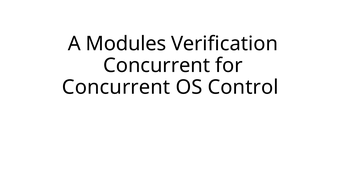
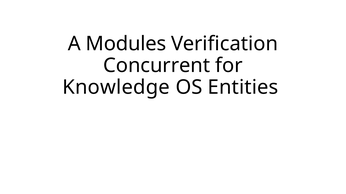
Concurrent: Concurrent -> Knowledge (116, 88)
Control: Control -> Entities (243, 88)
